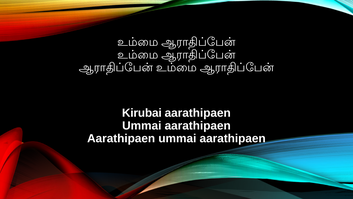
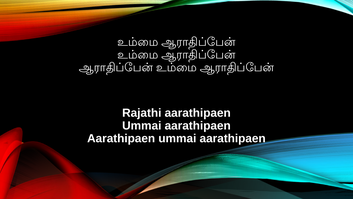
Kirubai: Kirubai -> Rajathi (142, 113)
